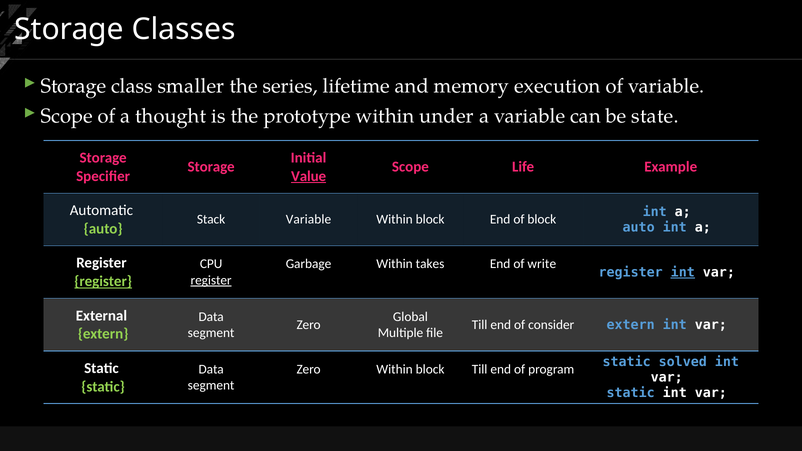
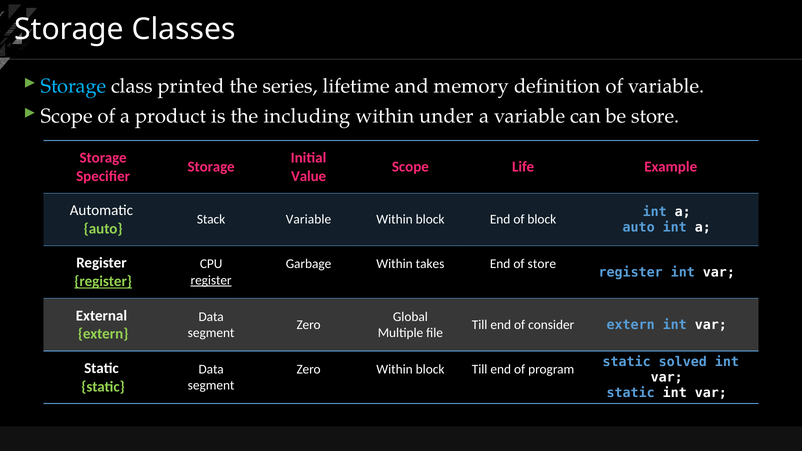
Storage colour: white -> light blue (73, 86)
smaller: smaller -> printed (191, 86)
execution: execution -> definition (557, 86)
thought: thought -> product (171, 116)
prototype: prototype -> including (307, 116)
be state: state -> store (655, 116)
Value underline: present -> none (309, 176)
of write: write -> store (542, 264)
int underline: present -> none (683, 272)
